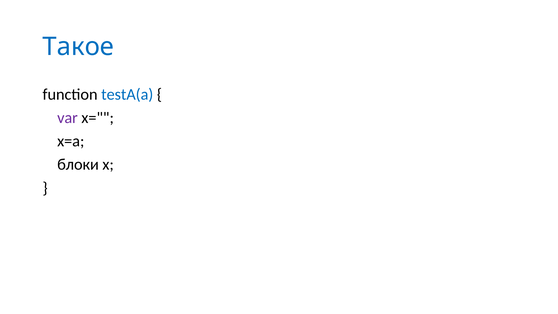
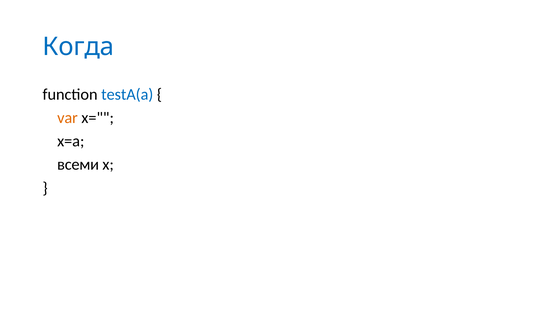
Такое: Такое -> Когда (78, 47)
var colour: purple -> orange (67, 118)
блоки: блоки -> всеми (78, 165)
